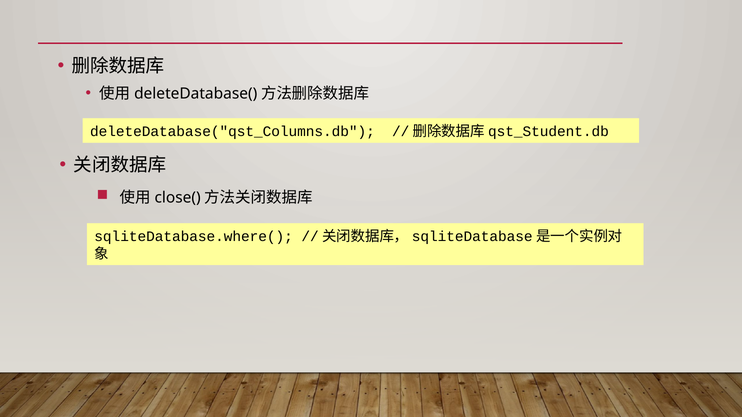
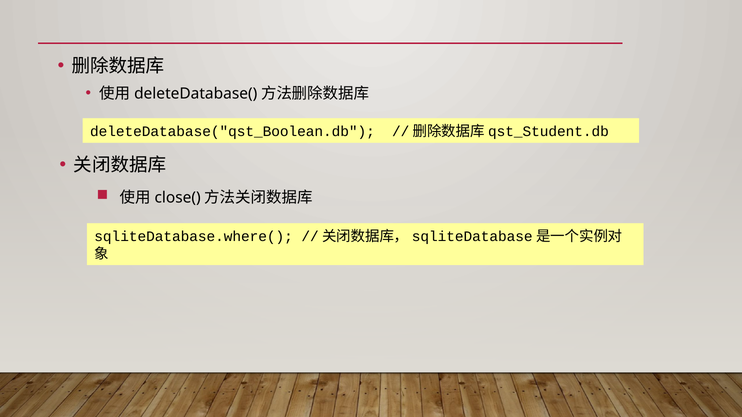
deleteDatabase("qst_Columns.db: deleteDatabase("qst_Columns.db -> deleteDatabase("qst_Boolean.db (232, 132)
